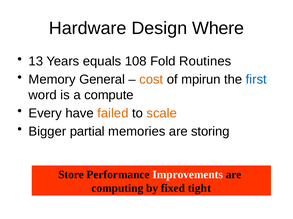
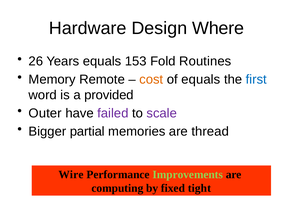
13: 13 -> 26 (36, 61)
108: 108 -> 153 (136, 61)
General: General -> Remote (102, 80)
of mpirun: mpirun -> equals (201, 80)
compute: compute -> provided (109, 95)
Every: Every -> Outer (45, 114)
failed colour: orange -> purple (113, 114)
scale colour: orange -> purple (162, 114)
storing: storing -> thread (210, 132)
Store: Store -> Wire (71, 175)
Improvements colour: white -> light green (188, 175)
